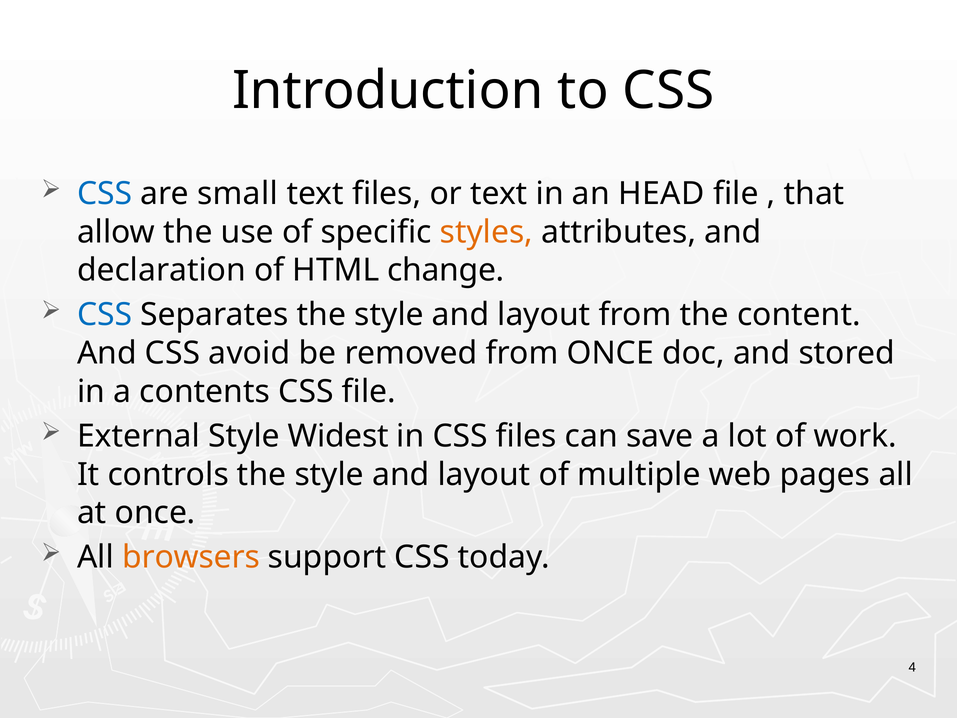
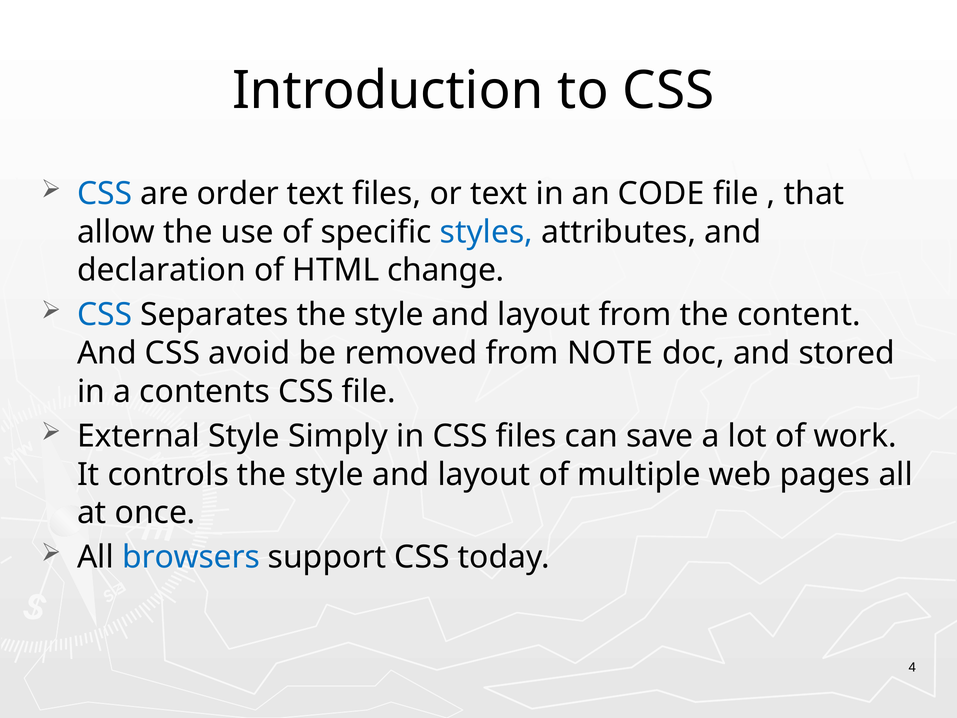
small: small -> order (238, 194)
HEAD: HEAD -> CODE (661, 194)
styles colour: orange -> blue (486, 232)
from ONCE: ONCE -> NOTE (610, 353)
Widest: Widest -> Simply (338, 436)
browsers colour: orange -> blue (191, 557)
